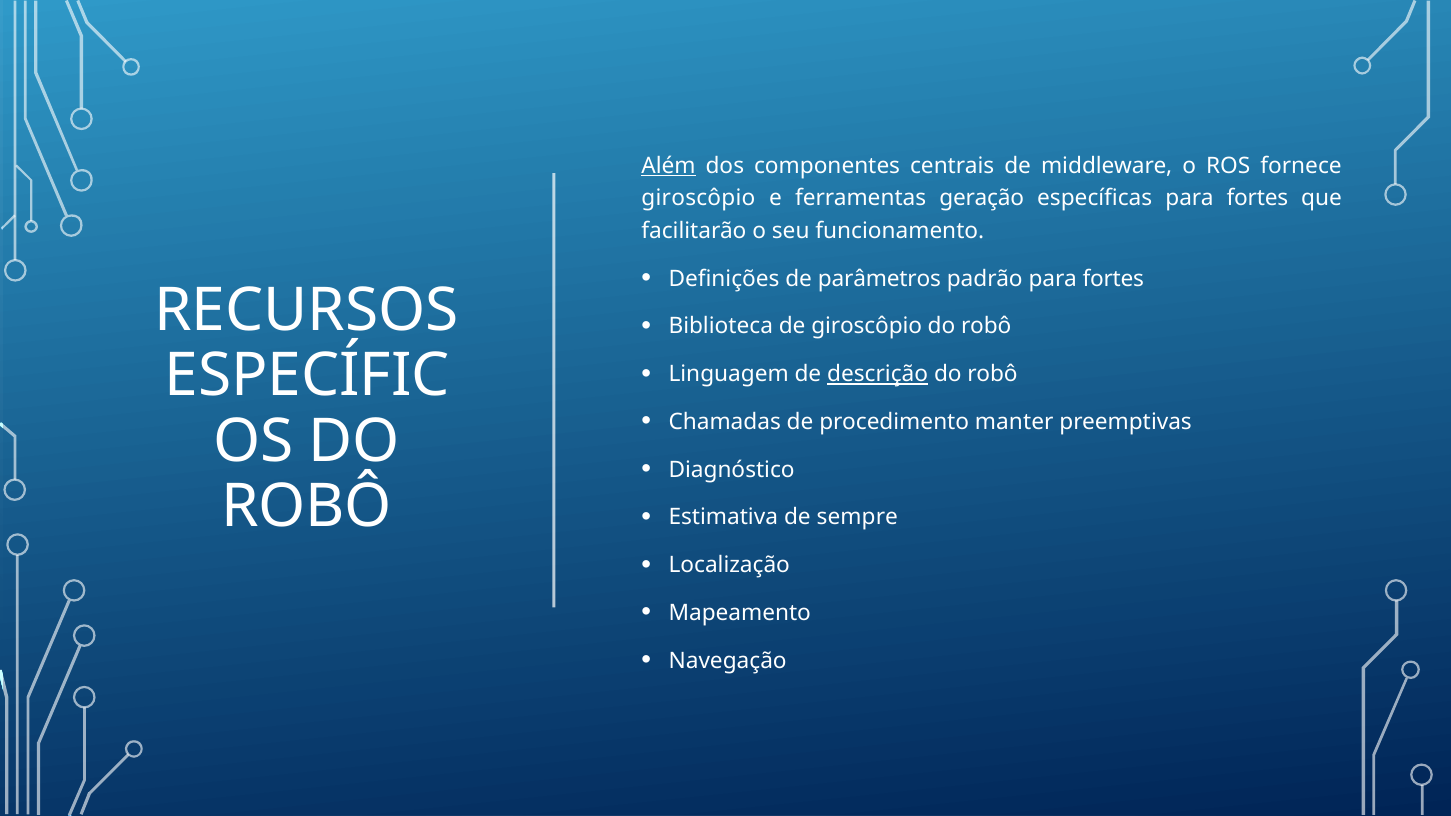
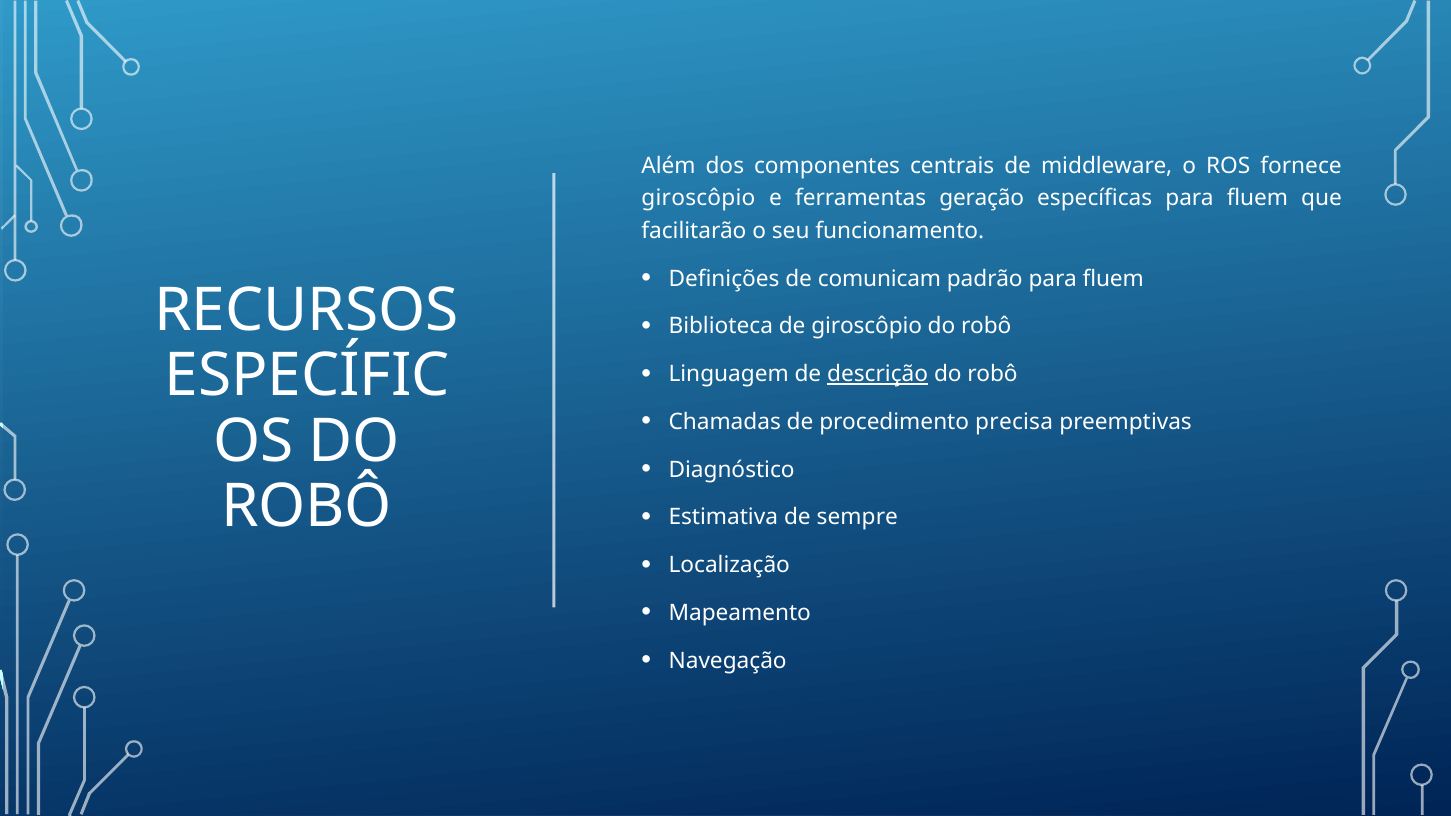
Além underline: present -> none (668, 166)
específicas para fortes: fortes -> fluem (1257, 198)
parâmetros: parâmetros -> comunicam (879, 279)
padrão para fortes: fortes -> fluem (1113, 279)
manter: manter -> precisa (1014, 422)
